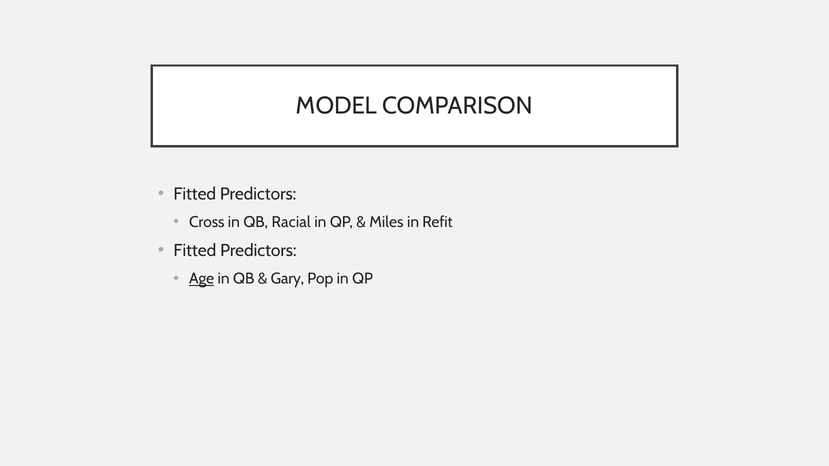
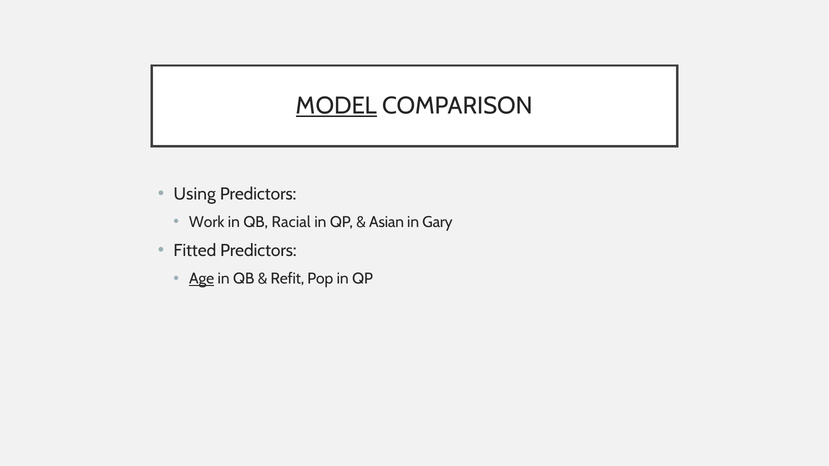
MODEL underline: none -> present (336, 106)
Fitted: Fitted -> Using (195, 194)
Cross: Cross -> Work (207, 222)
Miles: Miles -> Asian (387, 222)
Refit: Refit -> Gary (437, 222)
Gary: Gary -> Refit (287, 279)
